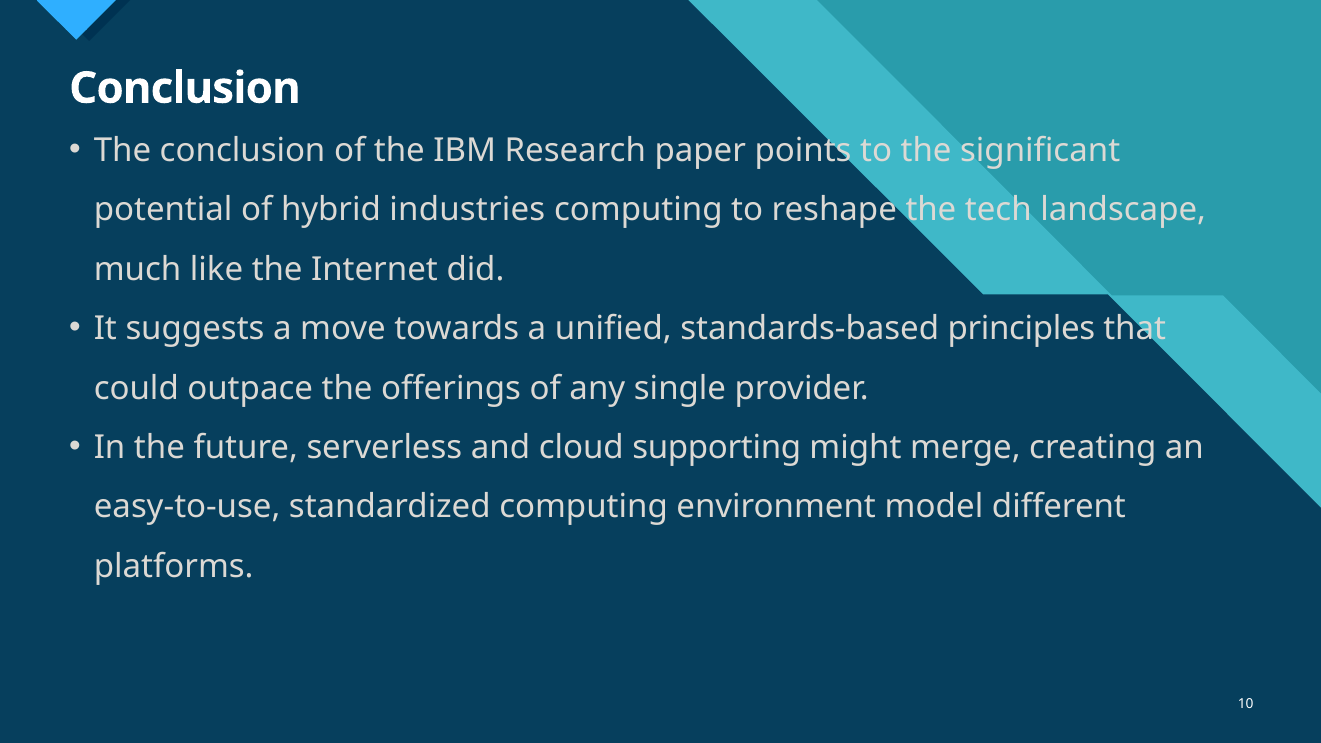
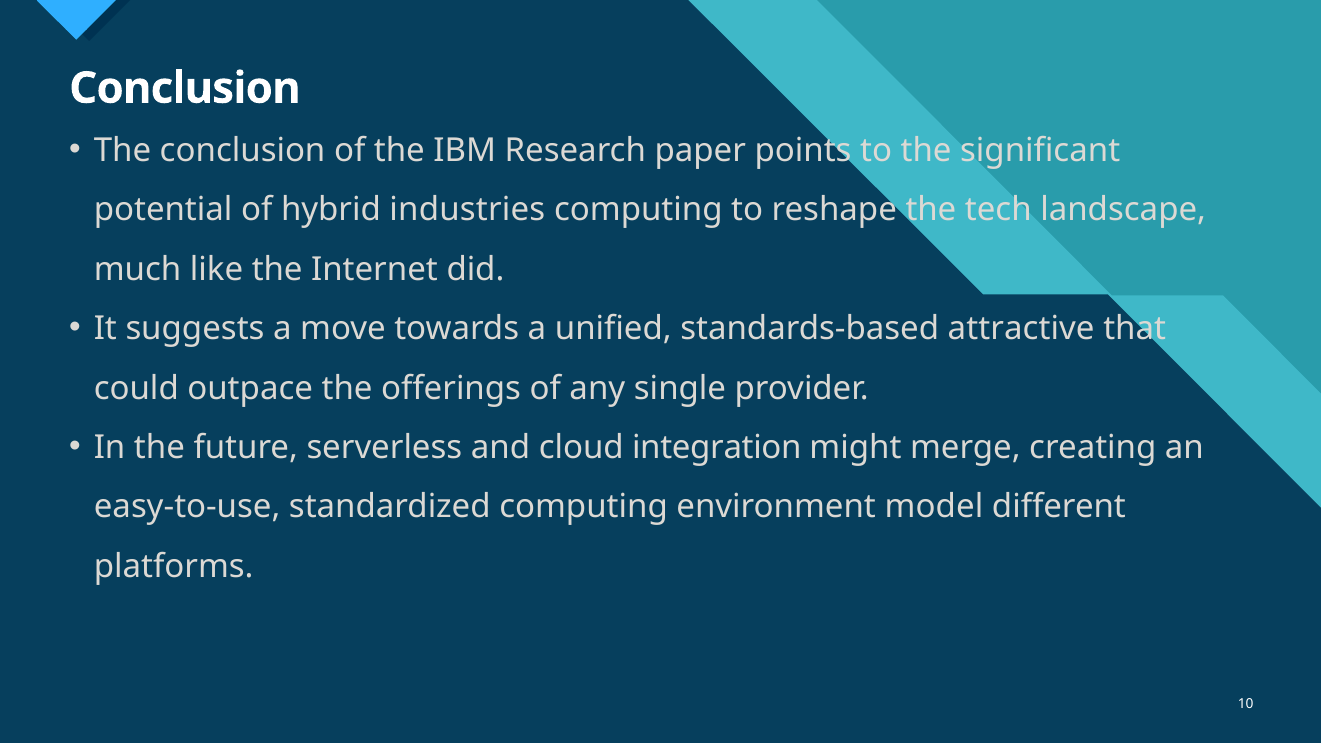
principles: principles -> attractive (1021, 329)
supporting: supporting -> integration (717, 448)
